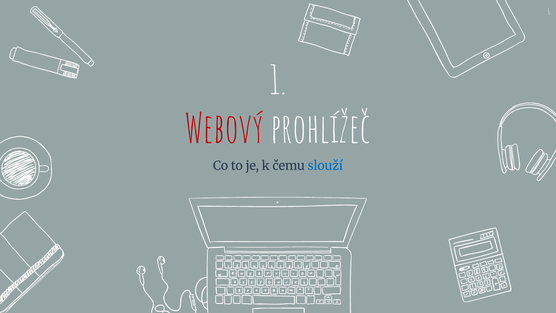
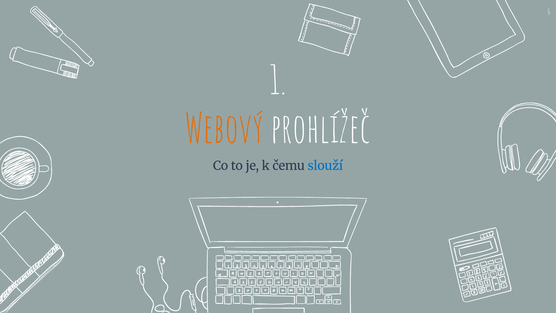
Webový colour: red -> orange (224, 130)
